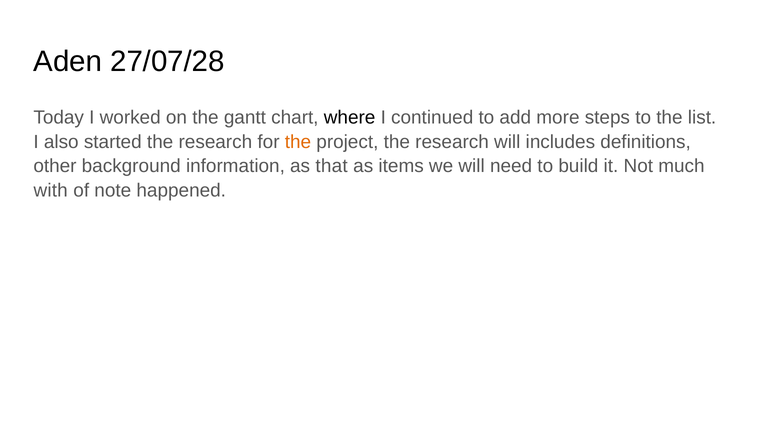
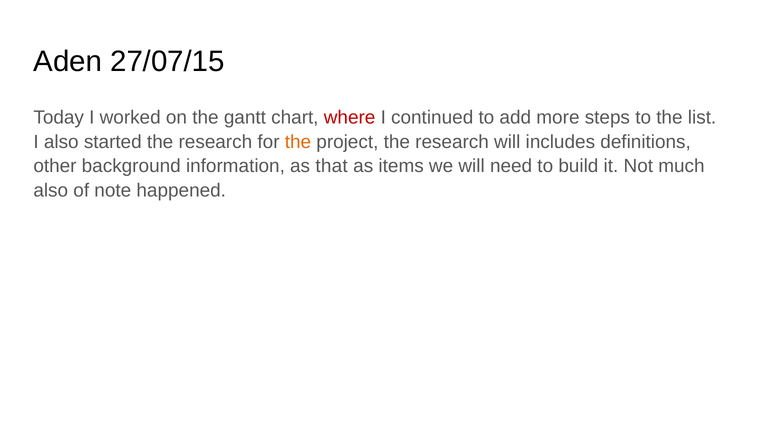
27/07/28: 27/07/28 -> 27/07/15 (167, 61)
where colour: black -> red (350, 117)
with: with -> also (51, 190)
